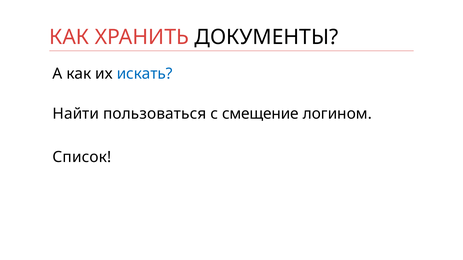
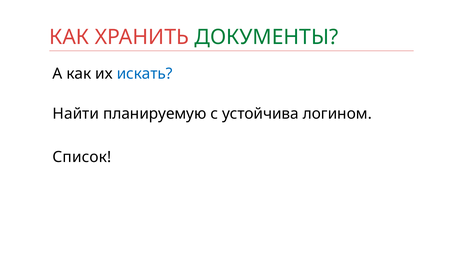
ДОКУМЕНТЫ colour: black -> green (266, 37)
пользоваться: пользоваться -> планируемую (155, 114)
смещение: смещение -> устойчива (260, 114)
